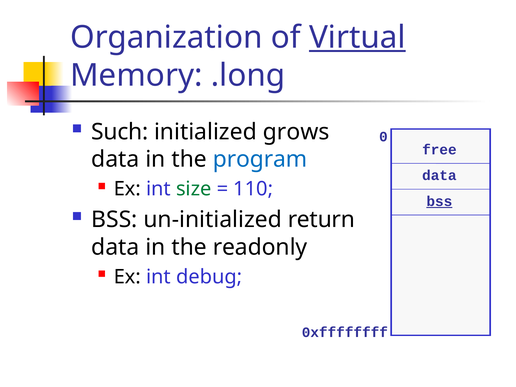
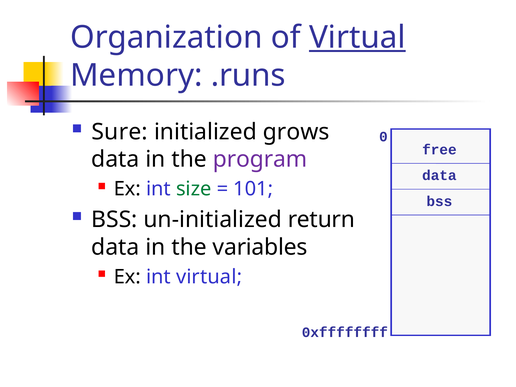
.long: .long -> .runs (248, 75)
Such: Such -> Sure (120, 132)
program colour: blue -> purple (260, 159)
110: 110 -> 101 (253, 189)
bss underline: present -> none (439, 201)
readonly: readonly -> variables (260, 247)
int debug: debug -> virtual (209, 277)
